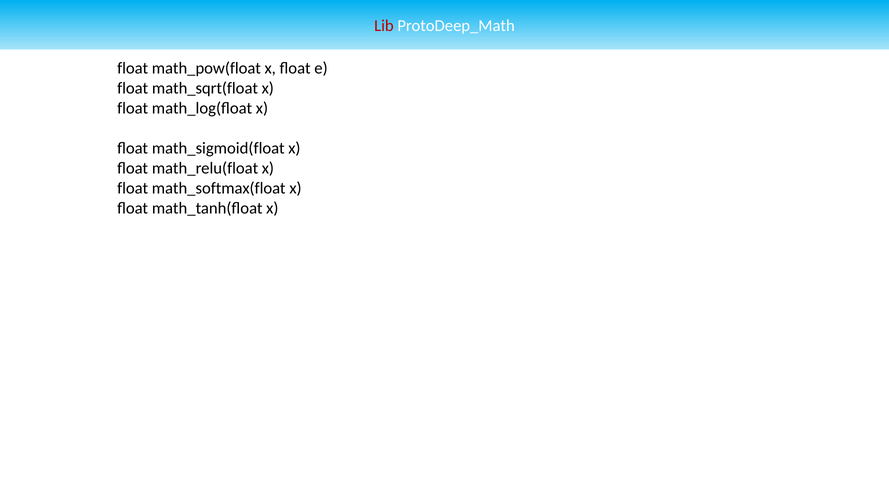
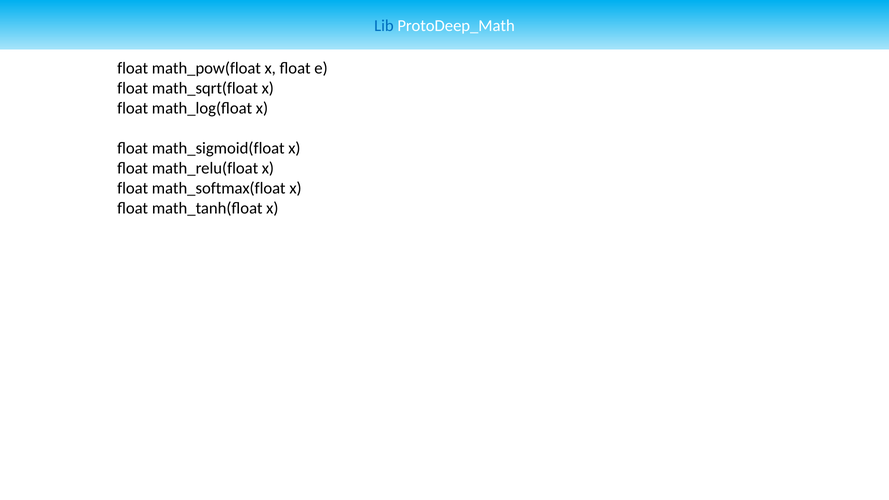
Lib colour: red -> blue (384, 26)
